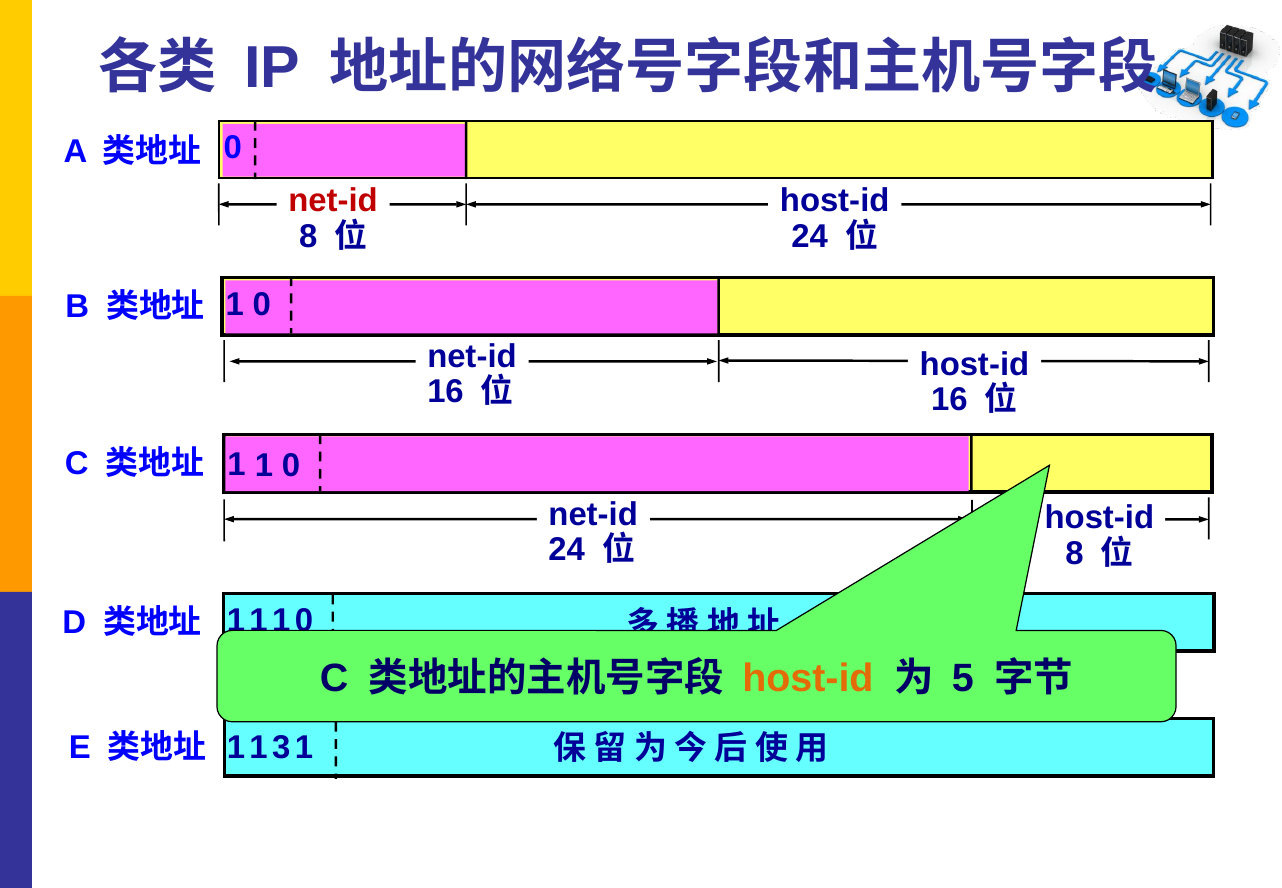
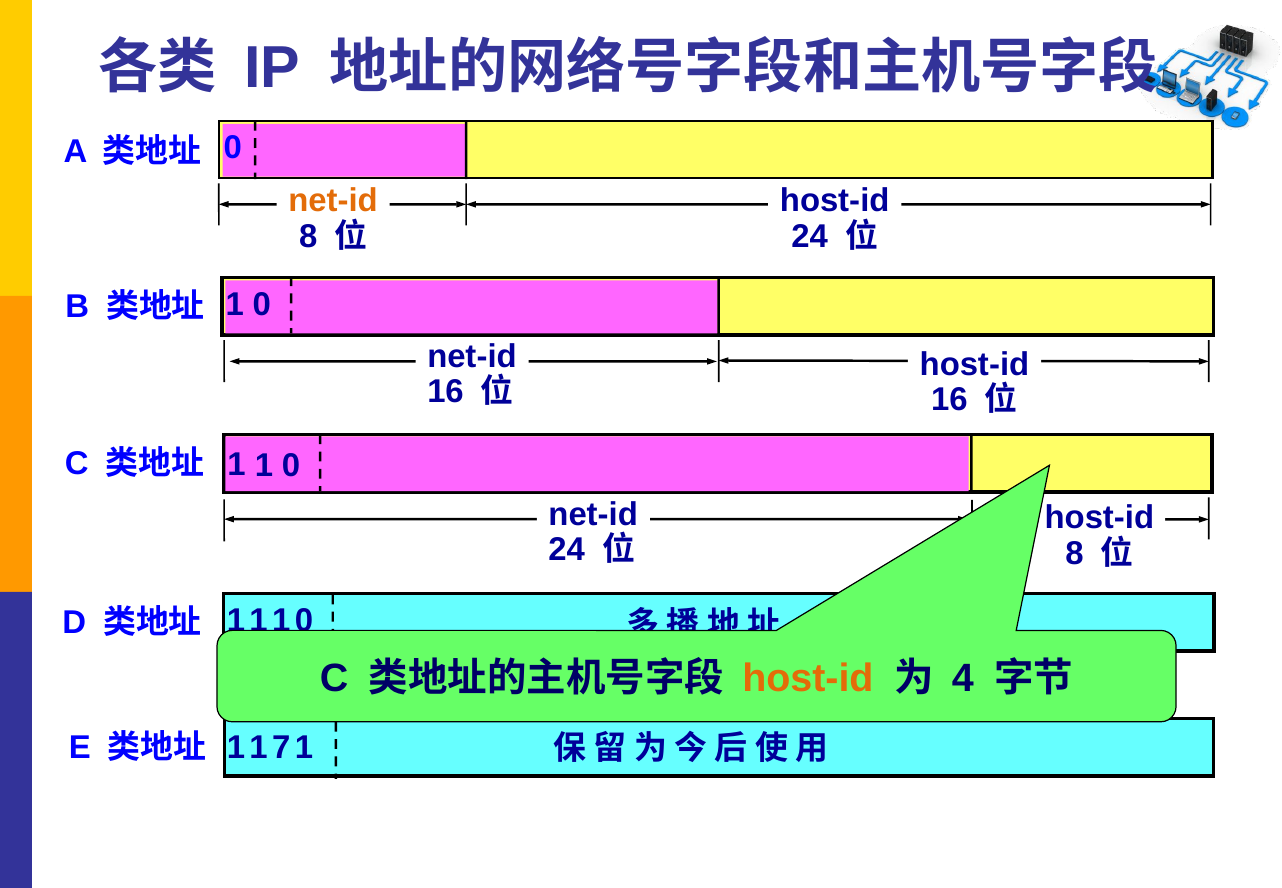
net-id colour: red -> orange (333, 201)
5: 5 -> 4 (963, 678)
3: 3 -> 7 (281, 747)
